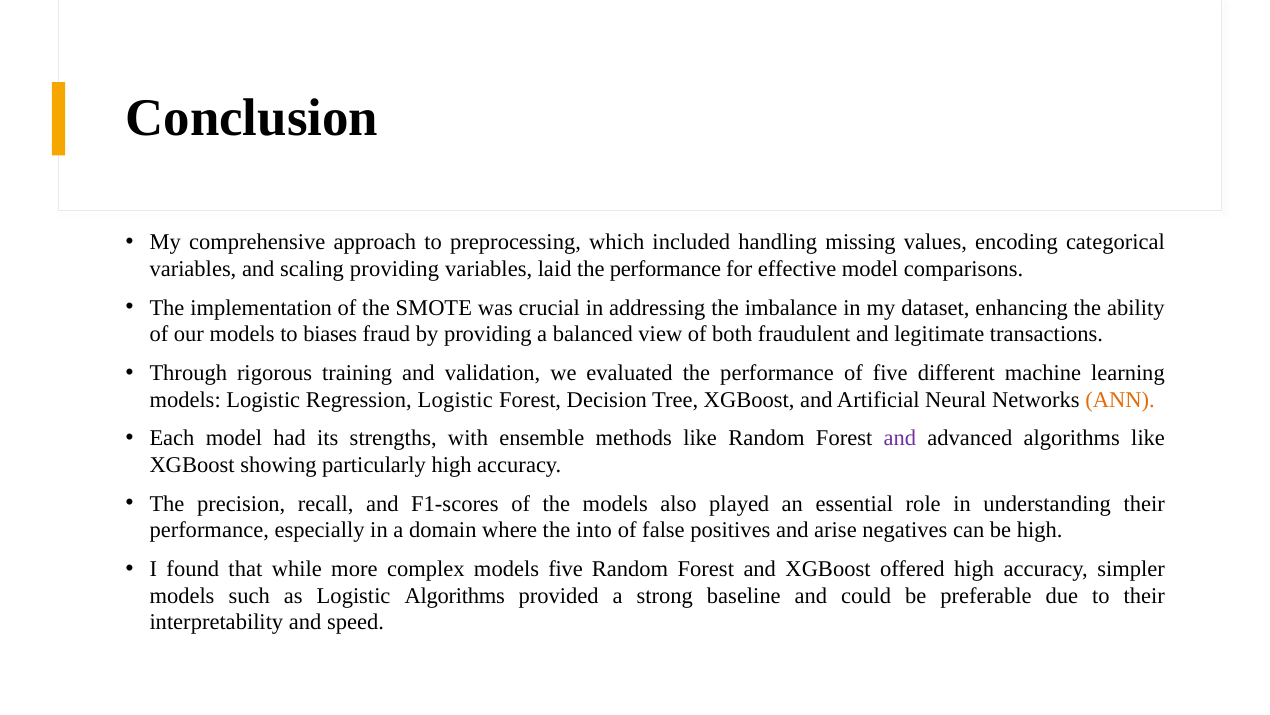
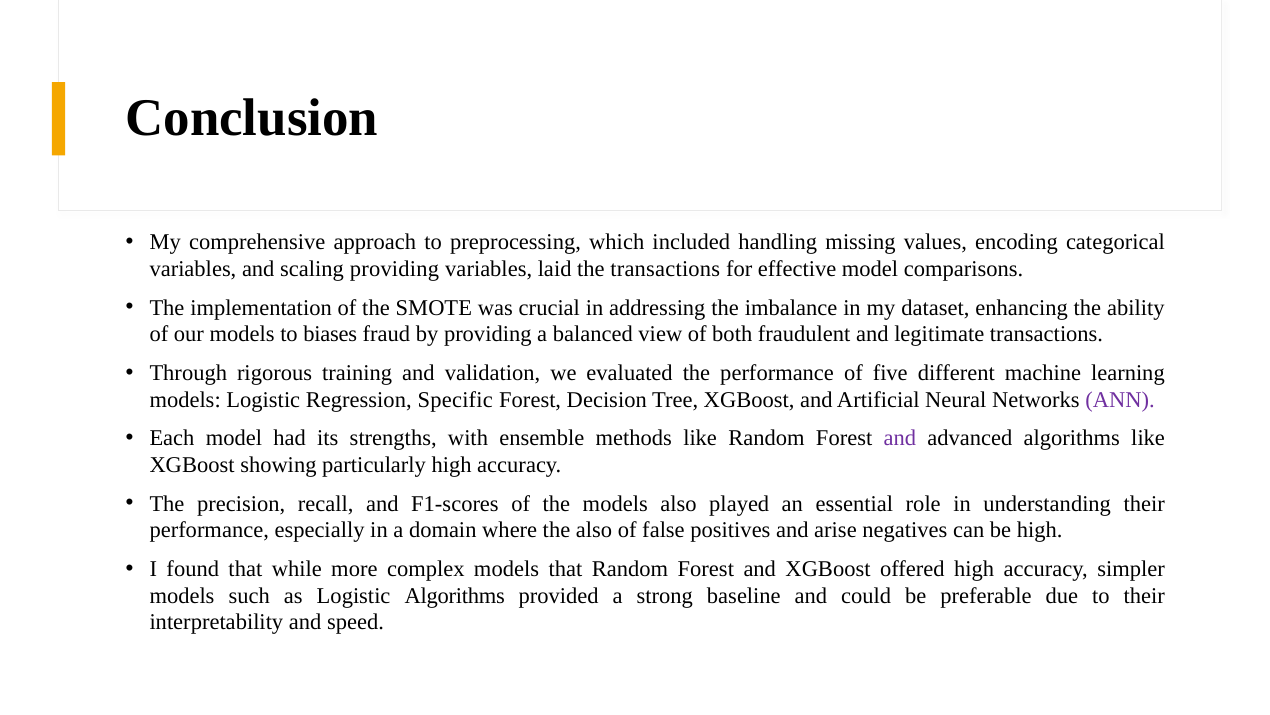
laid the performance: performance -> transactions (665, 269)
Regression Logistic: Logistic -> Specific (455, 399)
ANN colour: orange -> purple (1120, 399)
the into: into -> also (594, 530)
models five: five -> that (565, 569)
